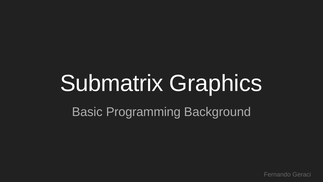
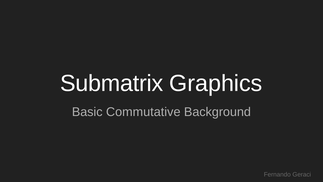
Programming: Programming -> Commutative (143, 112)
